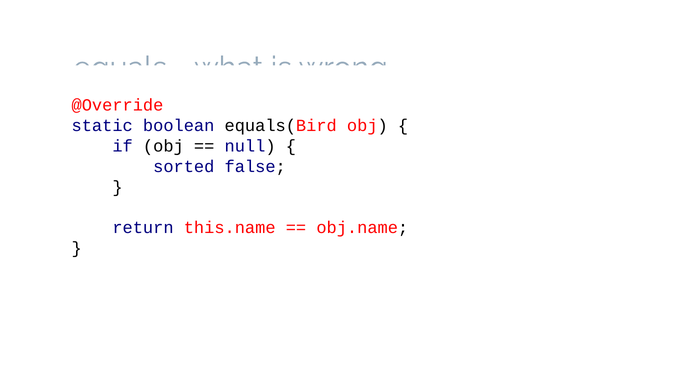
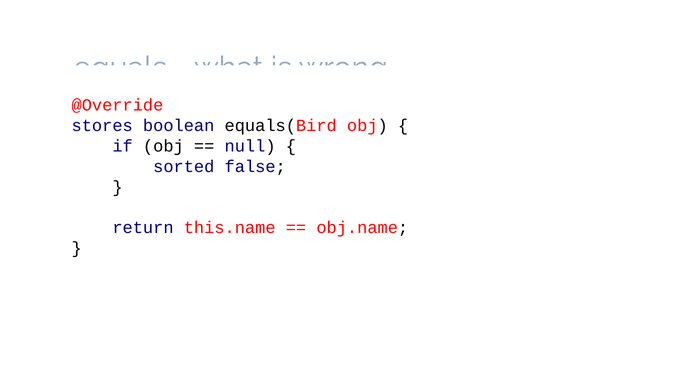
static: static -> stores (102, 126)
